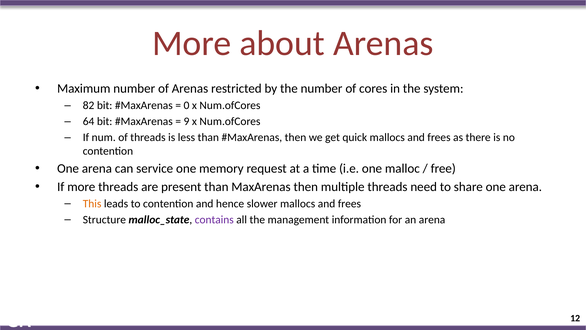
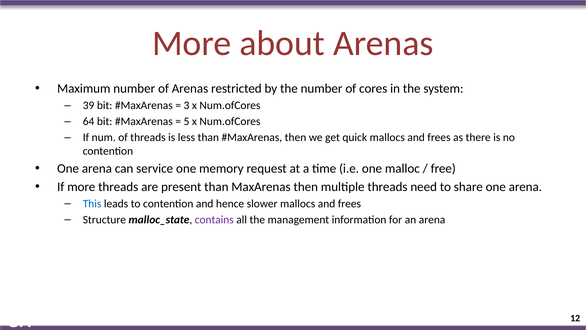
82: 82 -> 39 (89, 105)
0: 0 -> 3 (186, 105)
9: 9 -> 5 (186, 121)
This colour: orange -> blue (92, 203)
